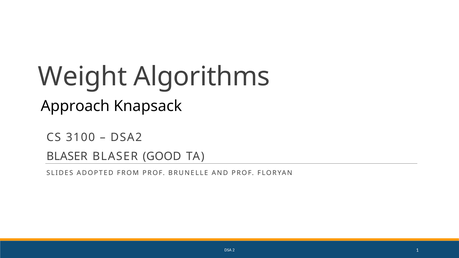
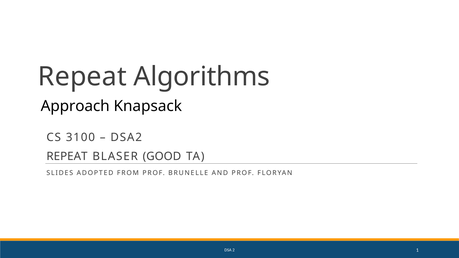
Weight: Weight -> Repeat (82, 77)
BLASER: BLASER -> REPEAT (67, 156)
